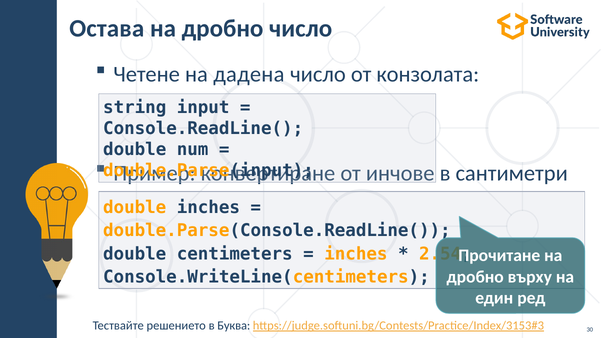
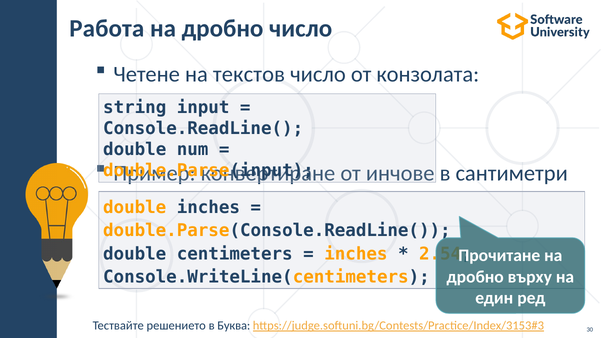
Остава: Остава -> Работа (107, 28)
дадена: дадена -> текстов (249, 74)
